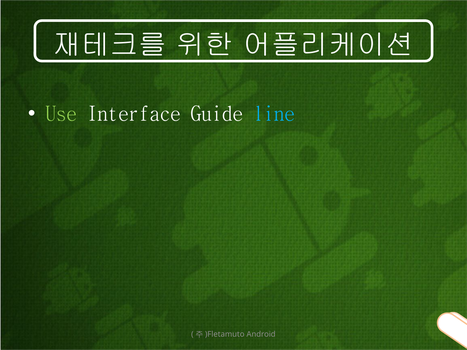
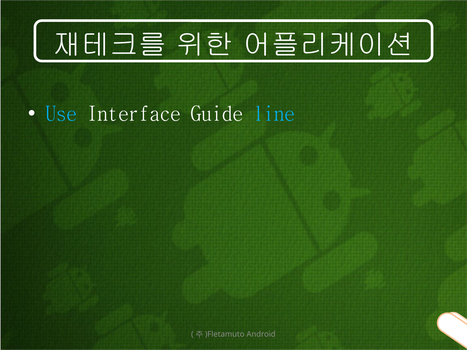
Use colour: light green -> light blue (61, 114)
